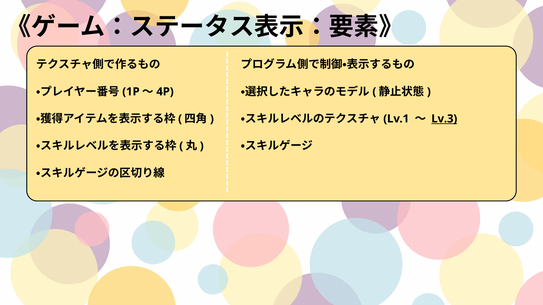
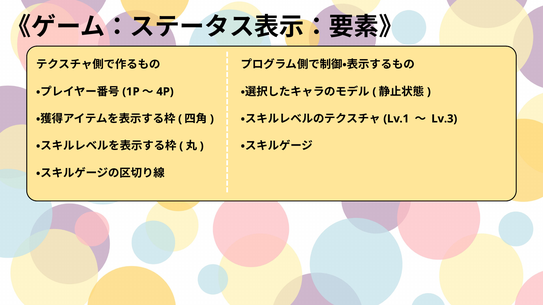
Lv.3 underline: present -> none (444, 119)
